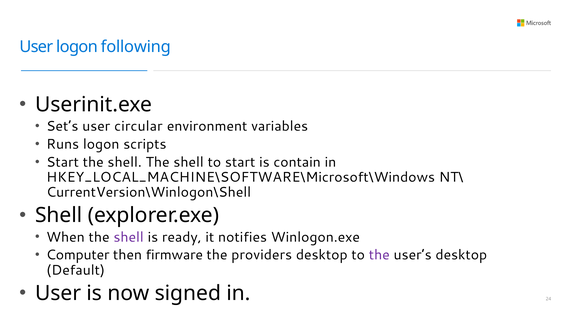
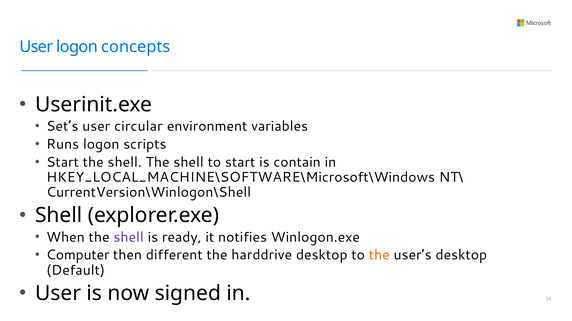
following: following -> concepts (136, 47)
firmware: firmware -> different (174, 256)
providers: providers -> harddrive (262, 256)
the colour: purple -> orange (379, 256)
